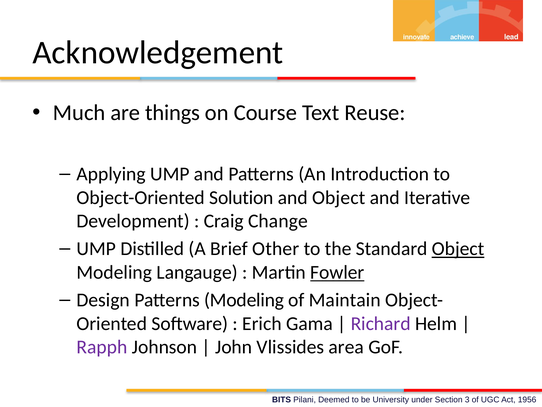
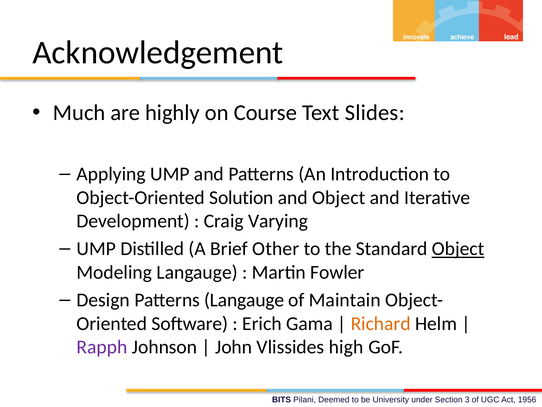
things: things -> highly (172, 113)
Reuse: Reuse -> Slides (375, 113)
Change: Change -> Varying (278, 221)
Fowler underline: present -> none (337, 272)
Patterns Modeling: Modeling -> Langauge (244, 300)
Richard colour: purple -> orange (381, 323)
area: area -> high (346, 347)
